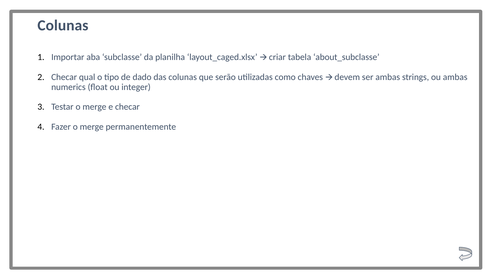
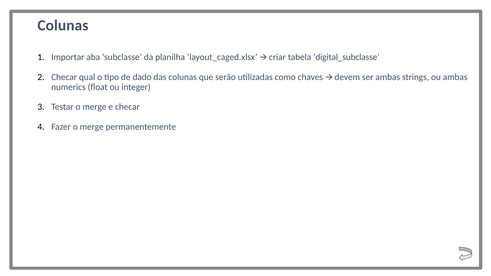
about_subclasse: about_subclasse -> digital_subclasse (346, 57)
